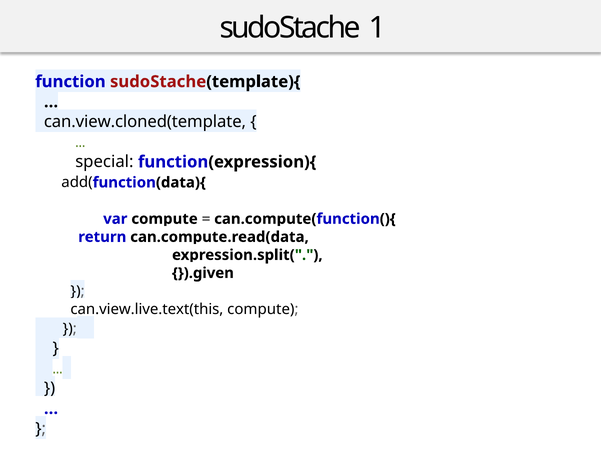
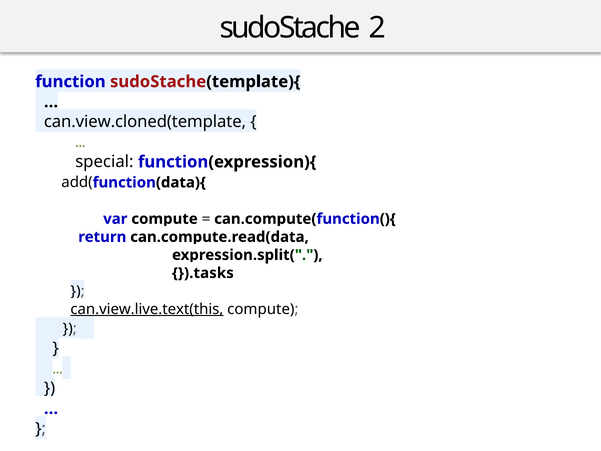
1: 1 -> 2 (377, 28)
}).given: }).given -> }).tasks (203, 273)
can.view.live.text(this underline: none -> present (147, 309)
